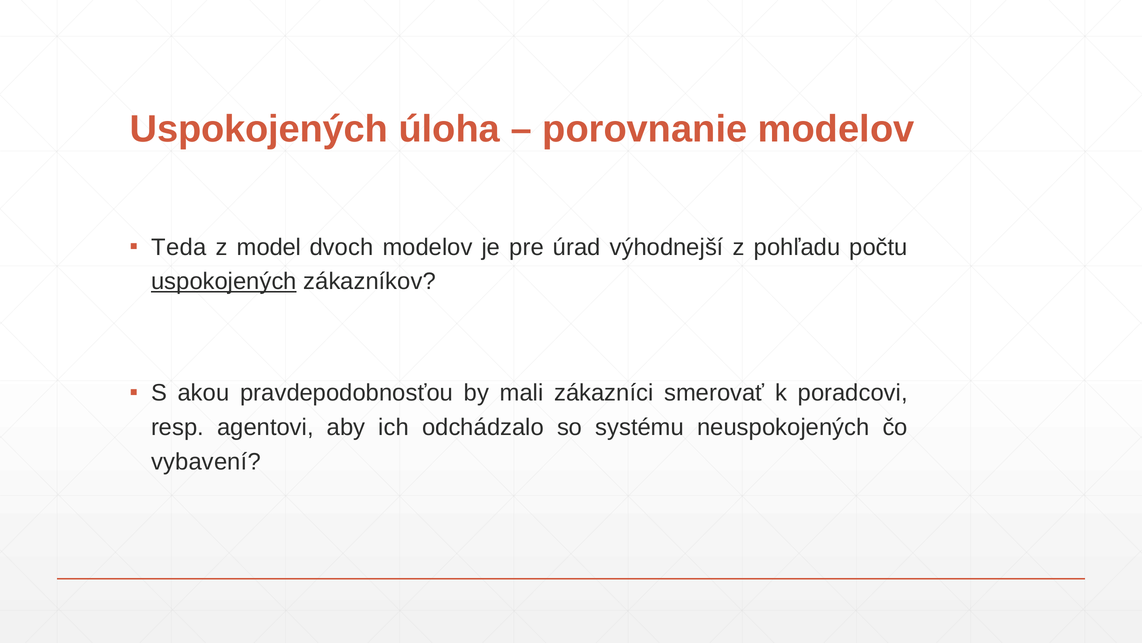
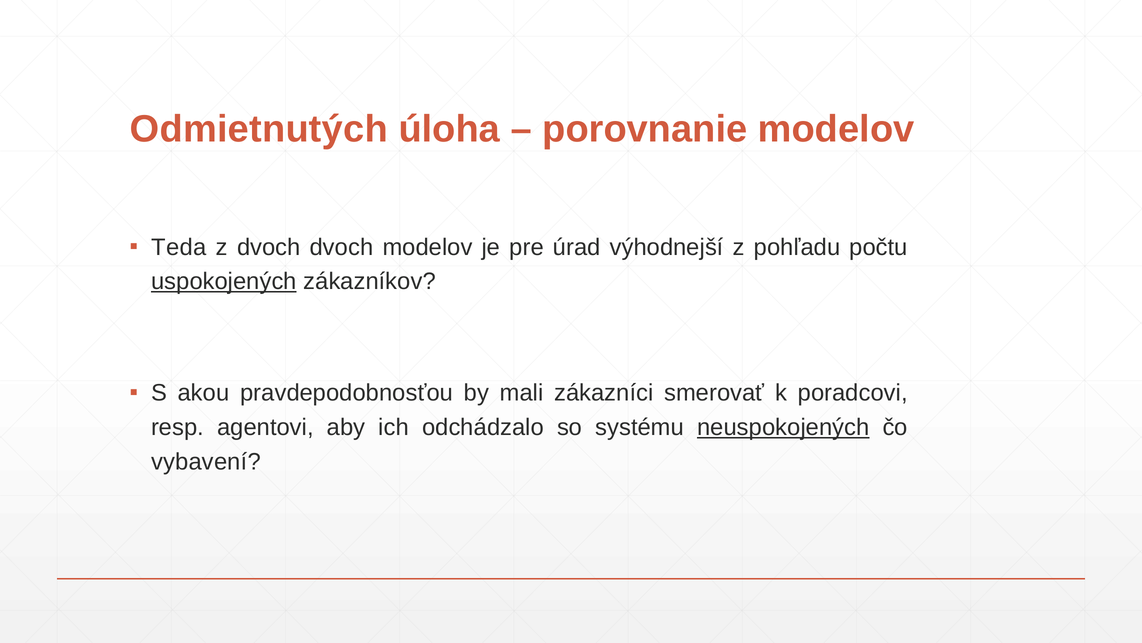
Uspokojených: Uspokojených -> Odmietnutých (259, 129)
z model: model -> dvoch (269, 247)
neuspokojených underline: none -> present (783, 427)
